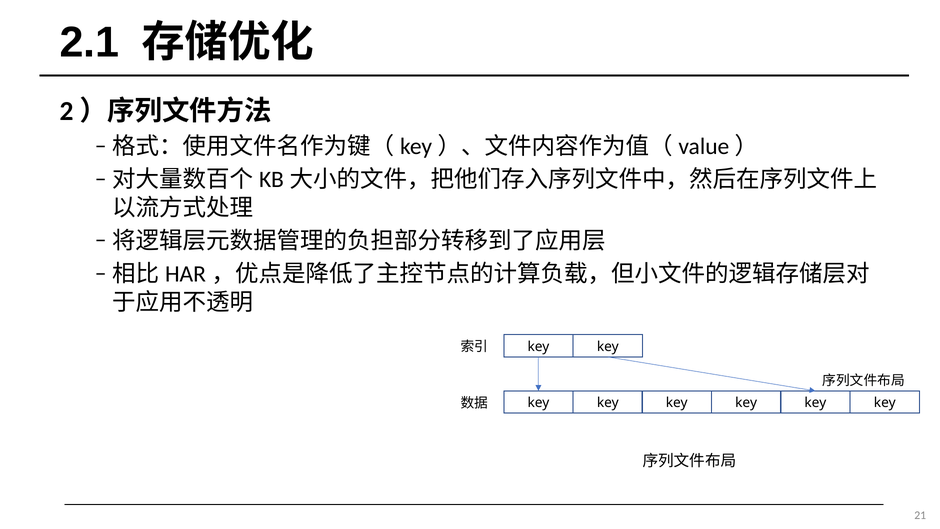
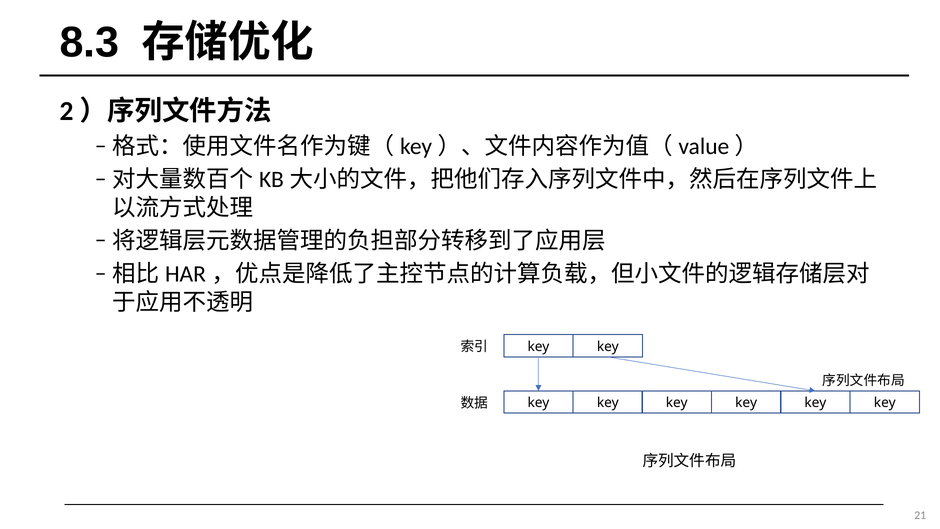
2.1: 2.1 -> 8.3 (89, 43)
